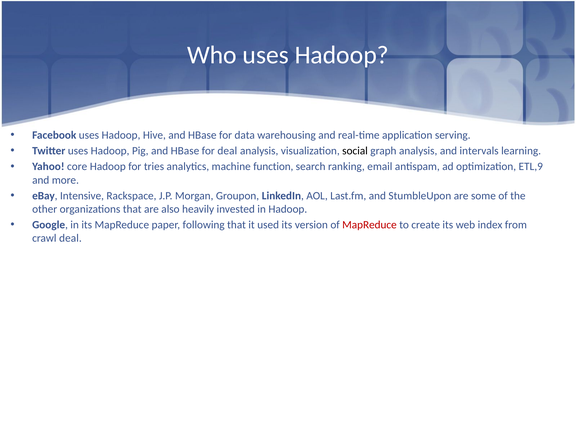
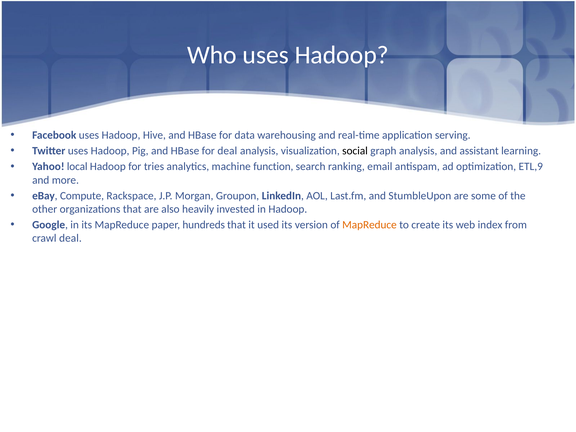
intervals: intervals -> assistant (479, 151)
core: core -> local (77, 167)
Intensive: Intensive -> Compute (82, 196)
following: following -> hundreds (204, 225)
MapReduce colour: red -> orange (369, 225)
